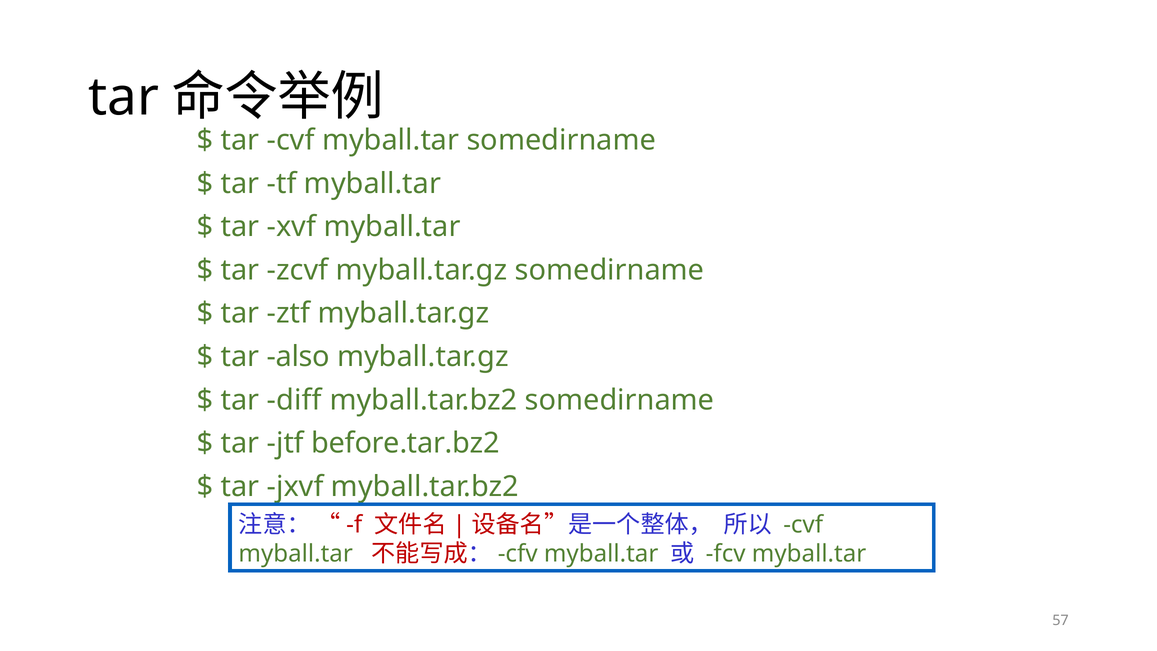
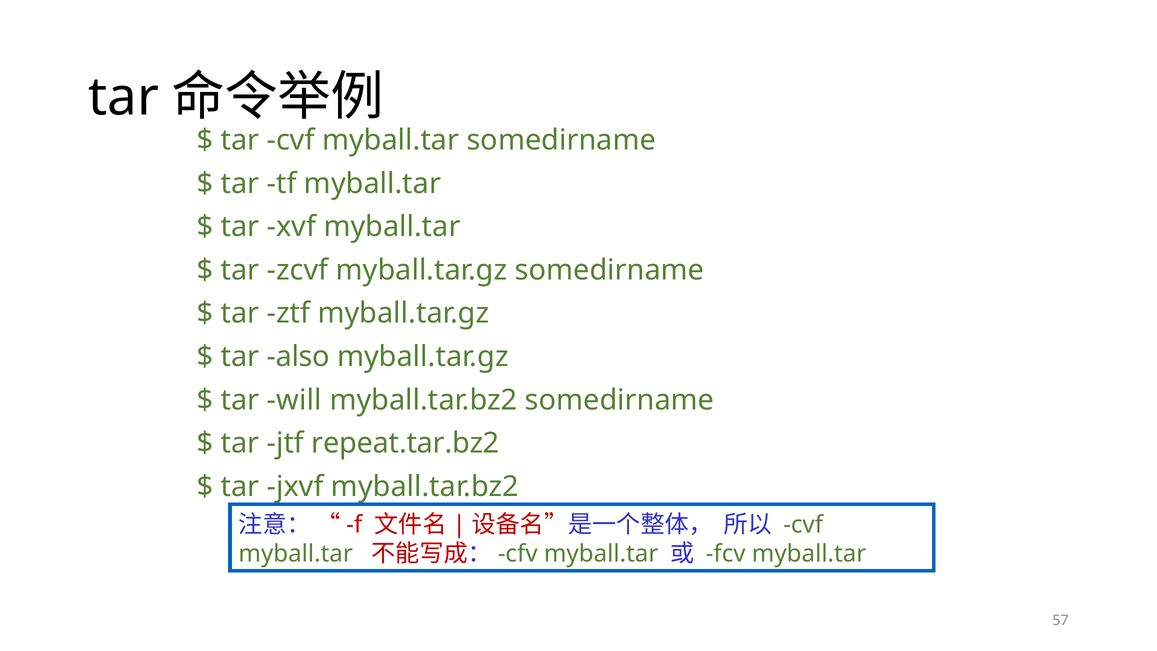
diff: diff -> will (294, 400)
before.tar.bz2: before.tar.bz2 -> repeat.tar.bz2 (405, 443)
